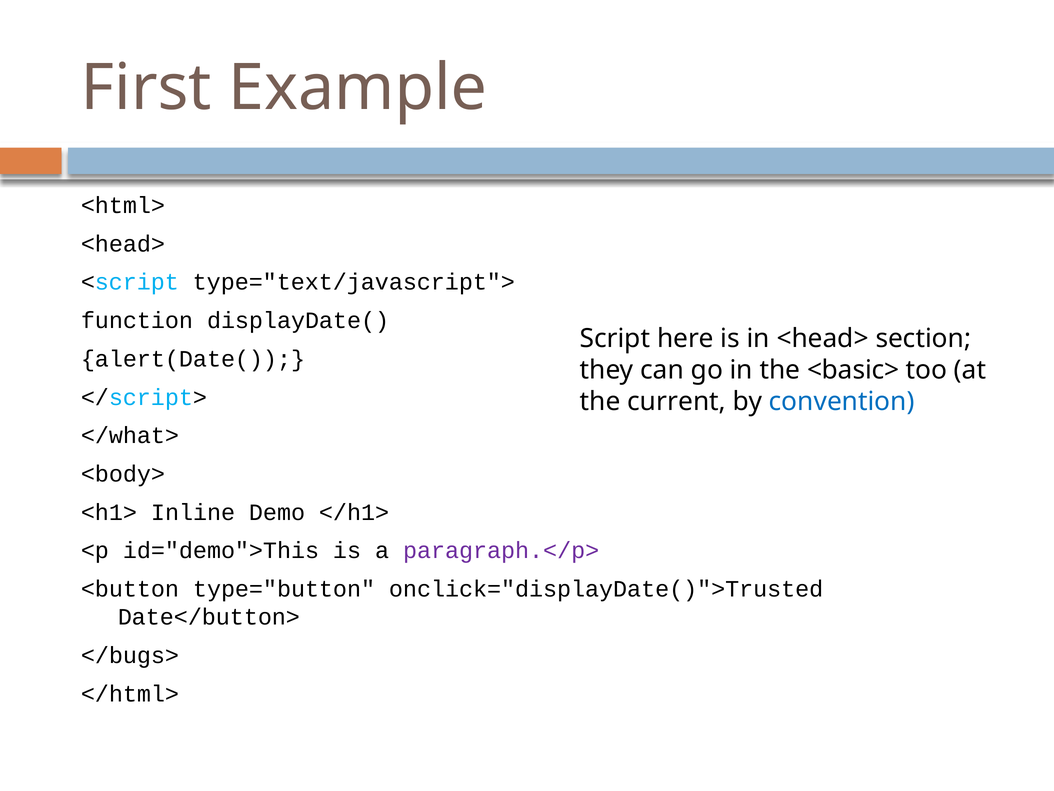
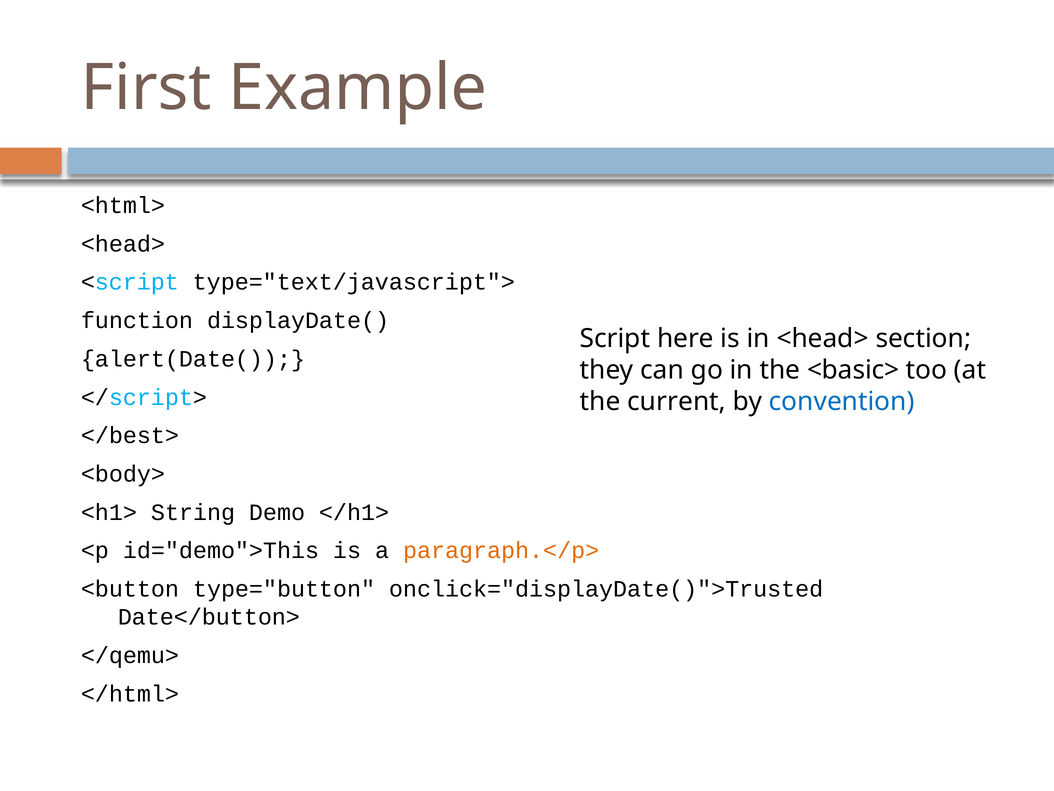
</what>: </what> -> </best> (130, 435)
Inline: Inline -> String (193, 512)
paragraph.</p> colour: purple -> orange (501, 550)
</bugs>: </bugs> -> </qemu> (130, 655)
